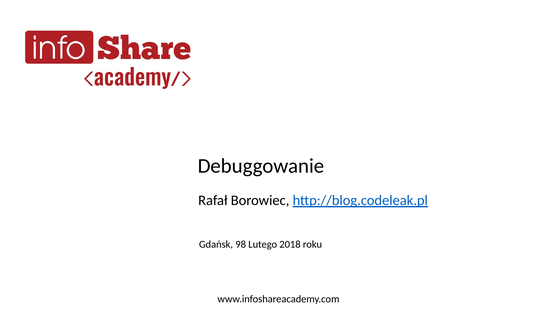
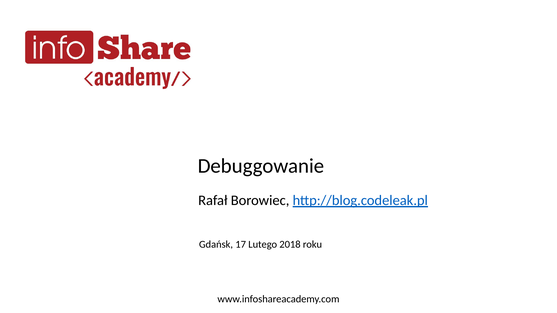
98: 98 -> 17 (241, 245)
